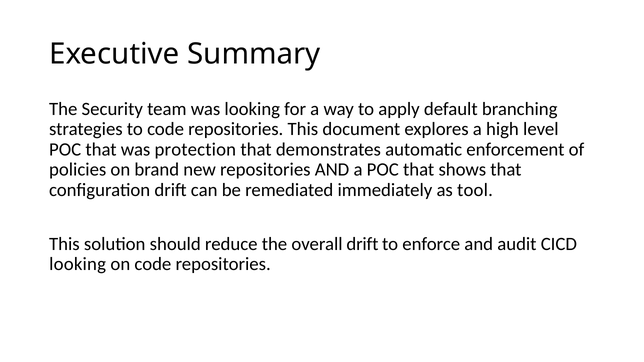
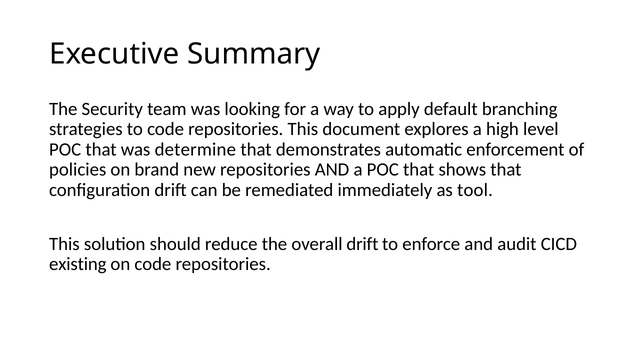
protection: protection -> determine (195, 149)
looking: looking -> existing (78, 264)
